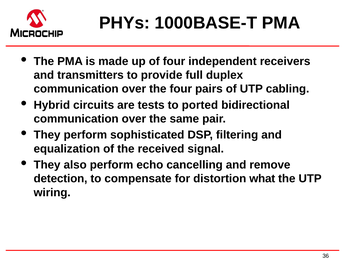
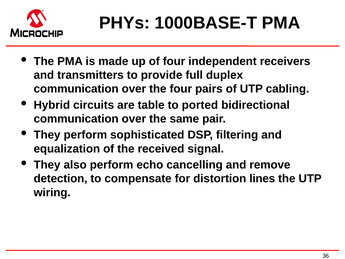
tests: tests -> table (151, 105)
what: what -> lines (262, 178)
